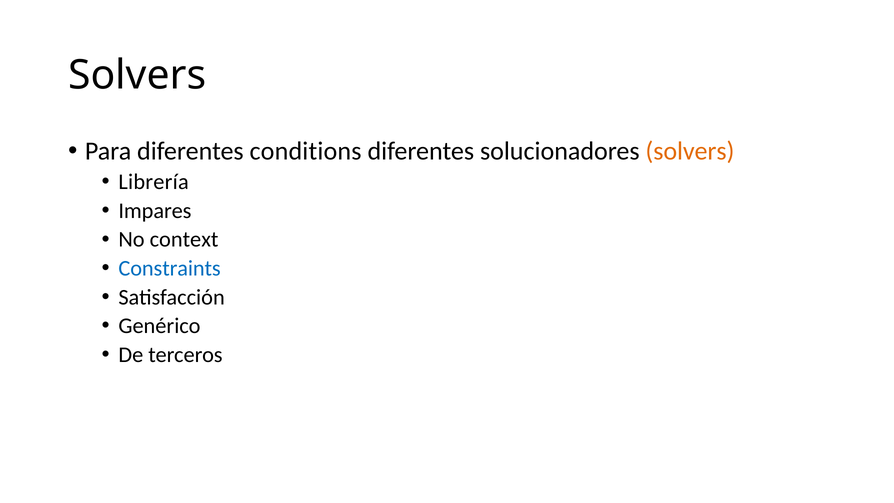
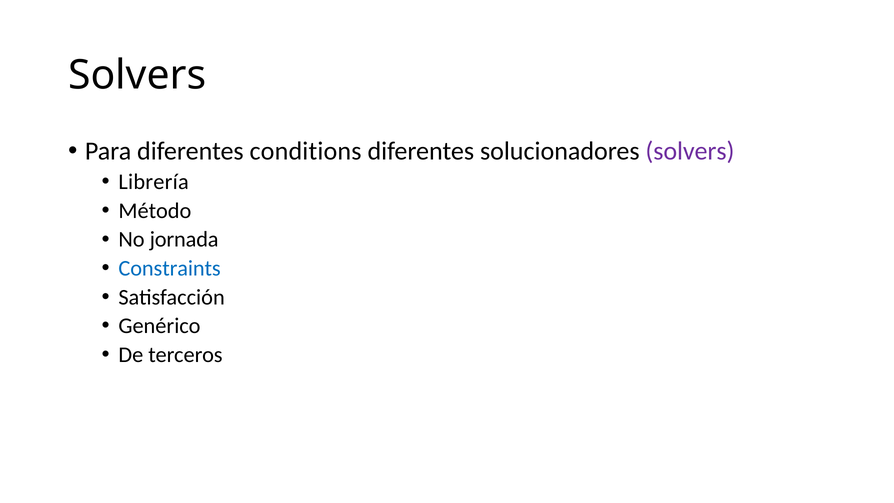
solvers colour: orange -> purple (690, 151)
Impares: Impares -> Método (155, 211)
context: context -> jornada (184, 240)
